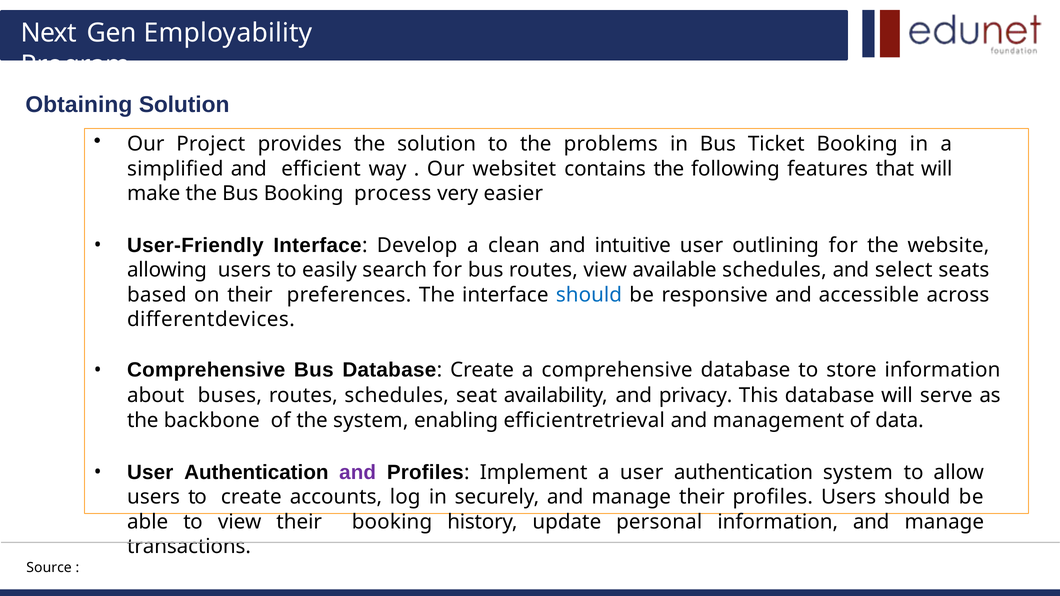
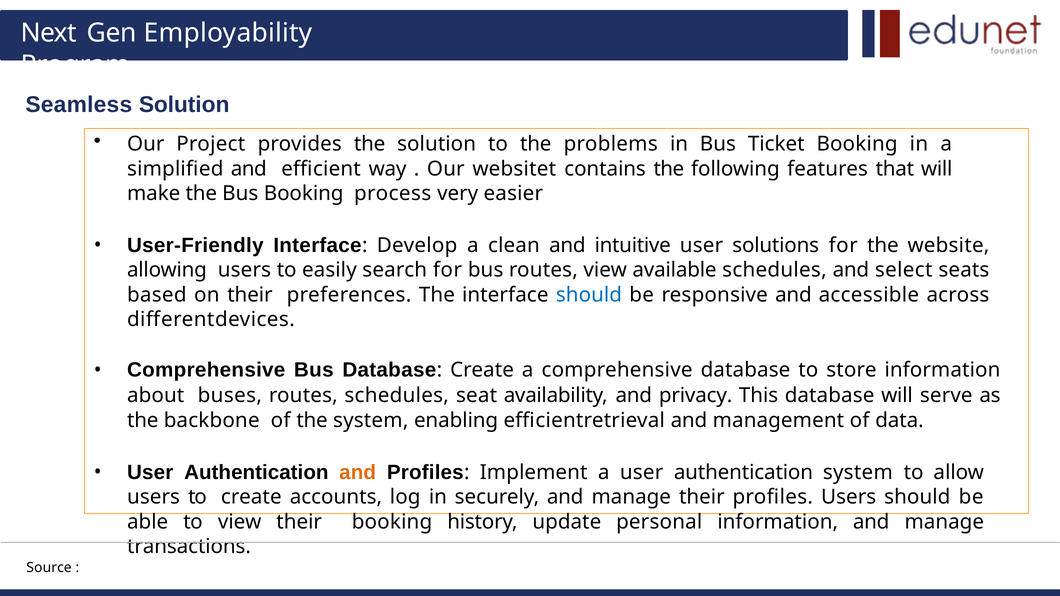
Obtaining: Obtaining -> Seamless (79, 105)
outlining: outlining -> solutions (776, 246)
and colour: purple -> orange (358, 473)
